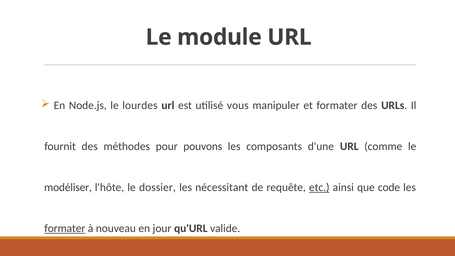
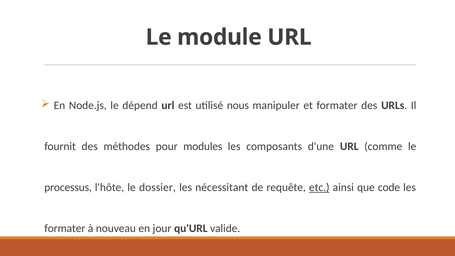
lourdes: lourdes -> dépend (140, 106)
vous: vous -> nous (238, 106)
pouvons: pouvons -> modules (203, 146)
modéliser: modéliser -> processus (68, 187)
formater underline: present -> none (65, 228)
